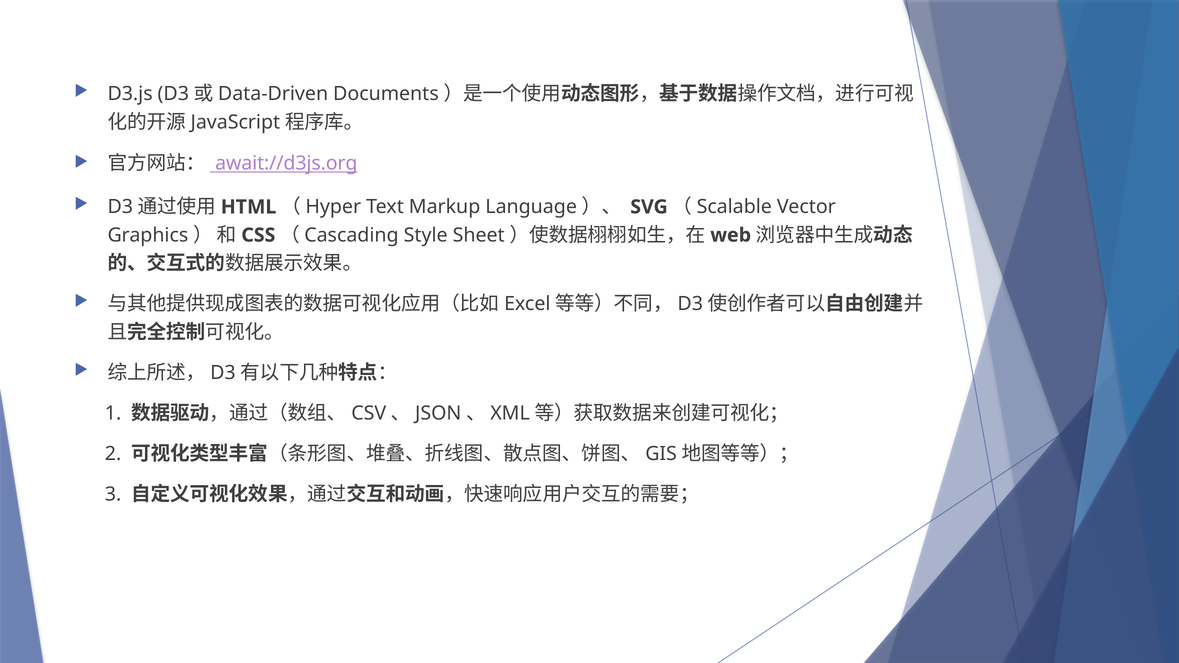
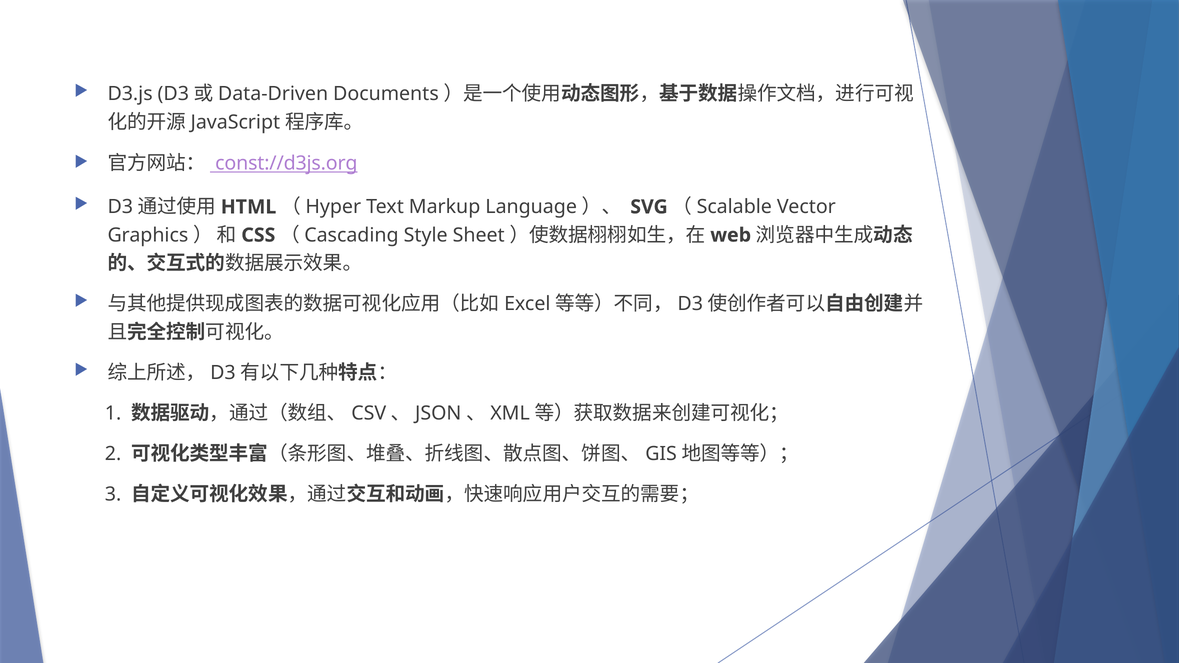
await://d3js.org: await://d3js.org -> const://d3js.org (286, 163)
